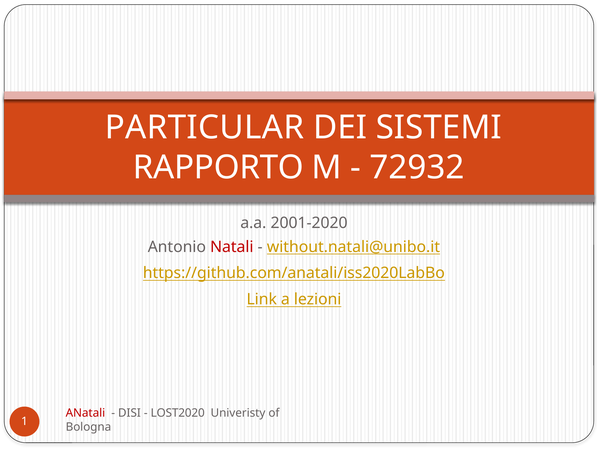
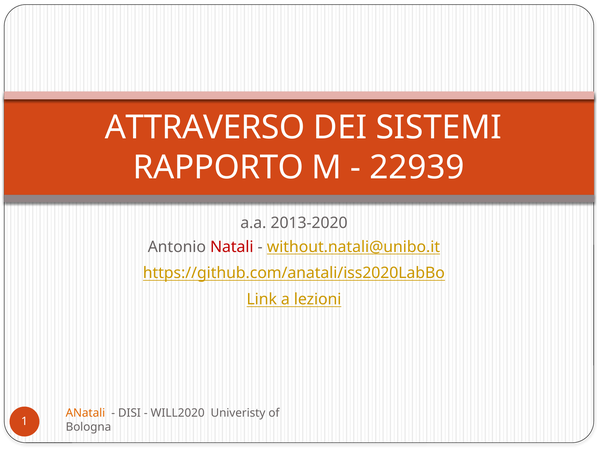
PARTICULAR: PARTICULAR -> ATTRAVERSO (205, 127)
72932: 72932 -> 22939 (417, 167)
2001-2020: 2001-2020 -> 2013-2020 (309, 223)
ANatali colour: red -> orange (85, 412)
LOST2020: LOST2020 -> WILL2020 (178, 412)
